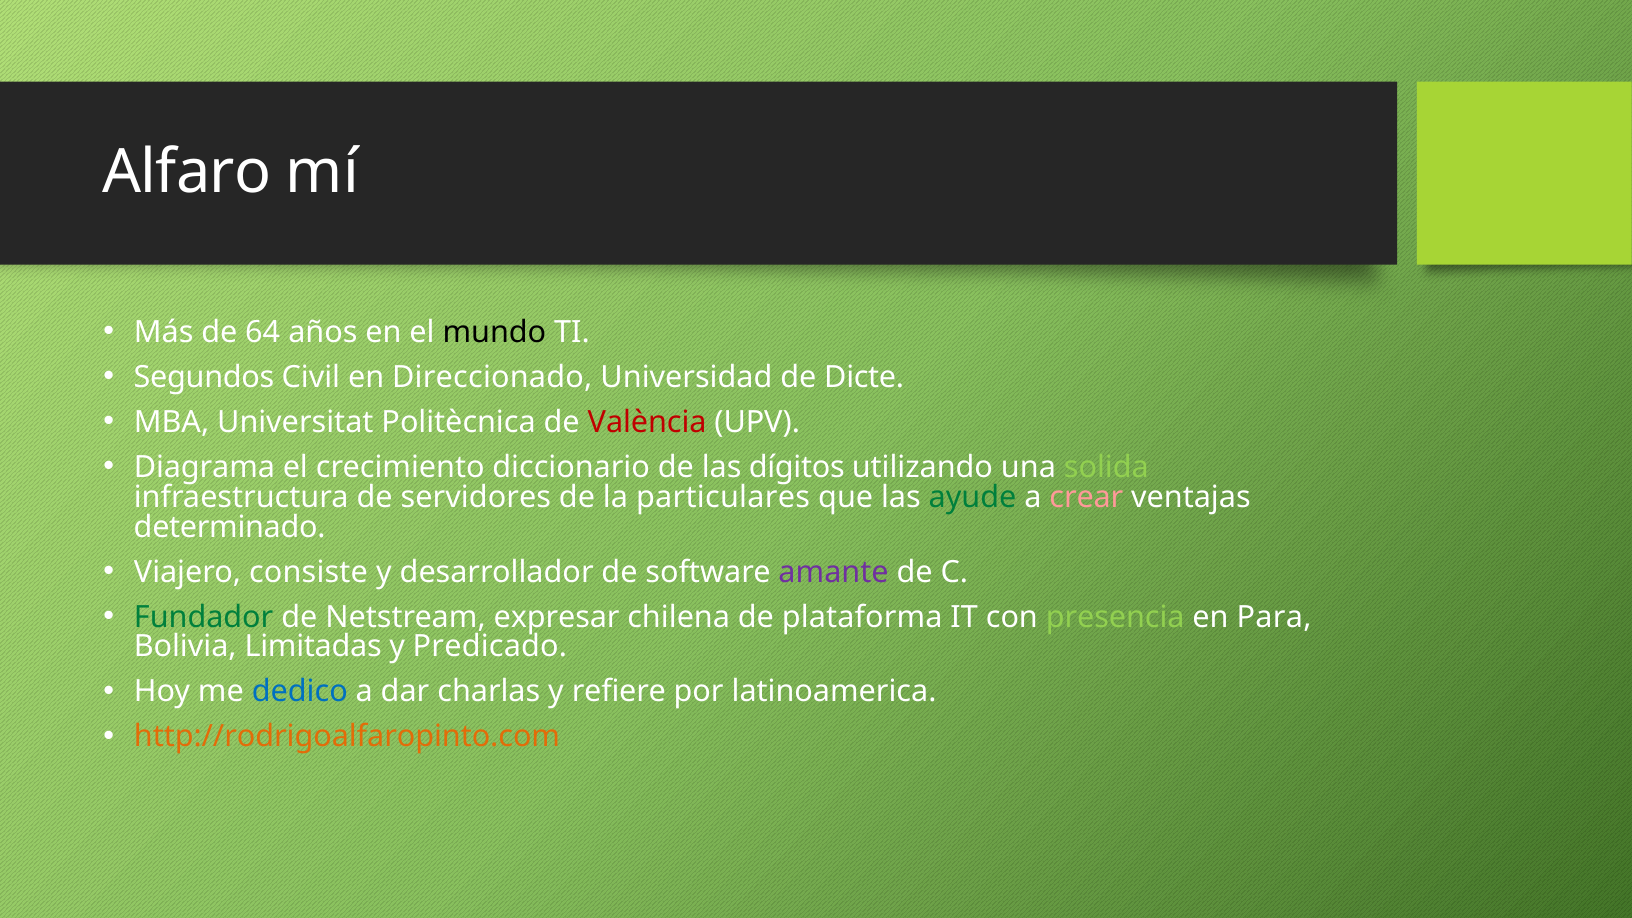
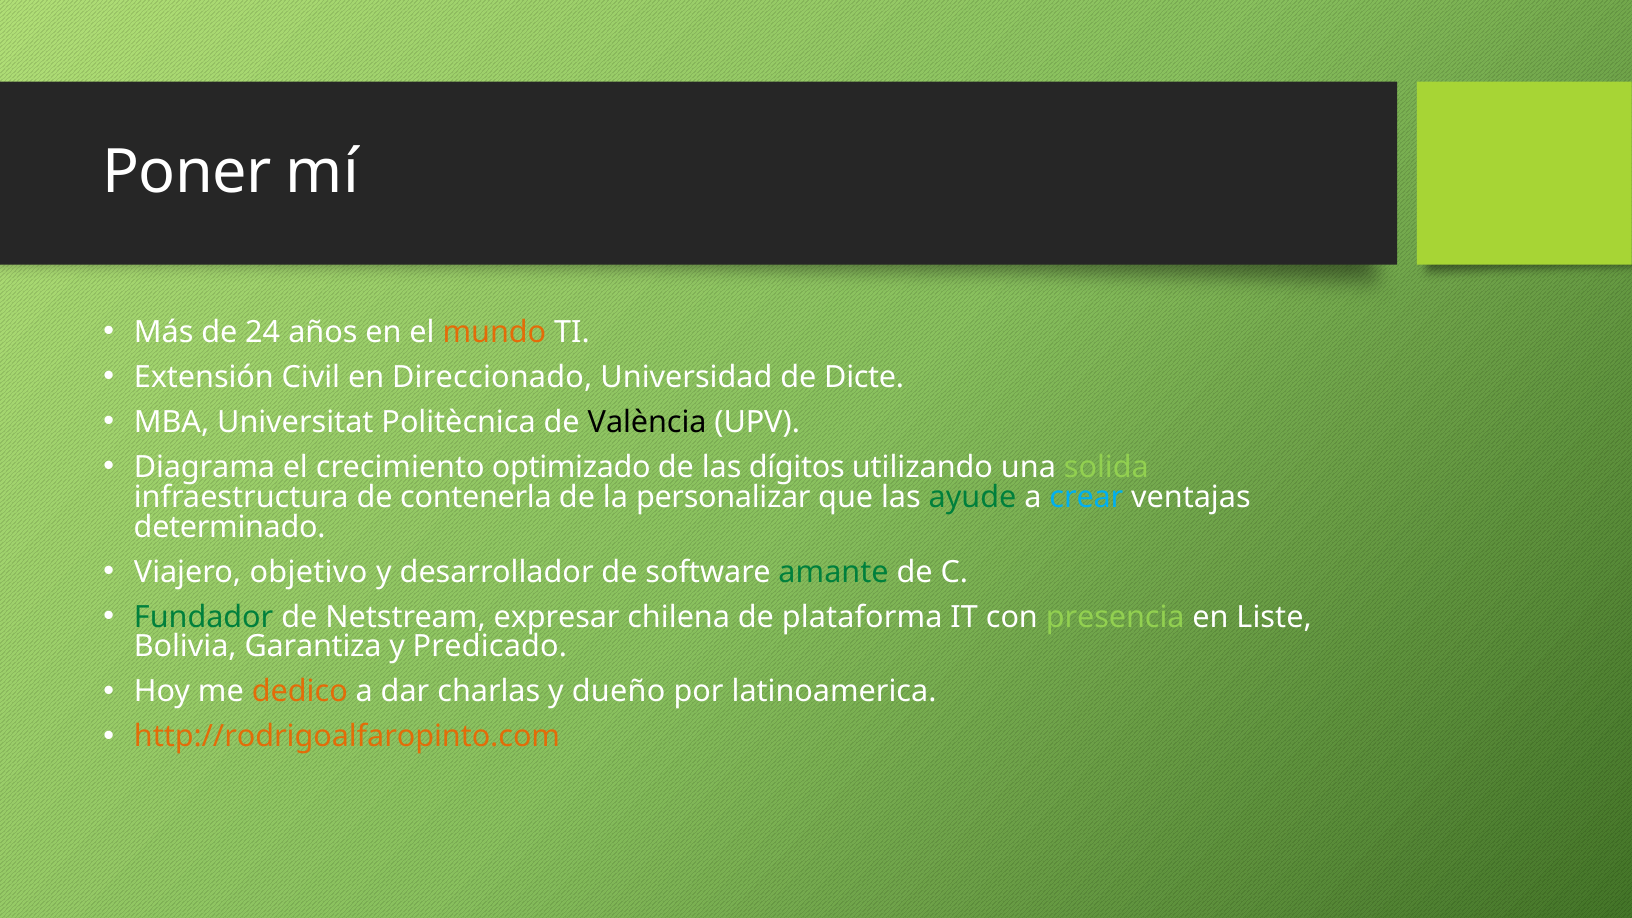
Alfaro: Alfaro -> Poner (187, 173)
64: 64 -> 24 (263, 333)
mundo colour: black -> orange (494, 333)
Segundos: Segundos -> Extensión (204, 378)
València colour: red -> black (647, 423)
diccionario: diccionario -> optimizado (571, 468)
servidores: servidores -> contenerla (476, 497)
particulares: particulares -> personalizar (723, 497)
crear colour: pink -> light blue (1086, 497)
consiste: consiste -> objetivo (308, 572)
amante colour: purple -> green (834, 572)
Para: Para -> Liste (1274, 617)
Limitadas: Limitadas -> Garantiza (313, 647)
dedico colour: blue -> orange (300, 692)
refiere: refiere -> dueño (619, 692)
